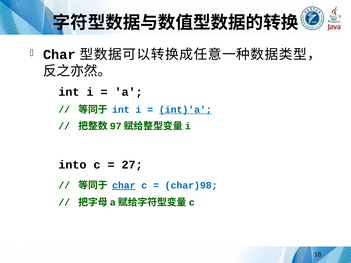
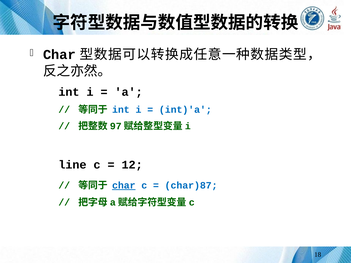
int)'a underline: present -> none (185, 110)
into: into -> line (72, 165)
27: 27 -> 12 (132, 165)
char)98: char)98 -> char)87 (191, 186)
